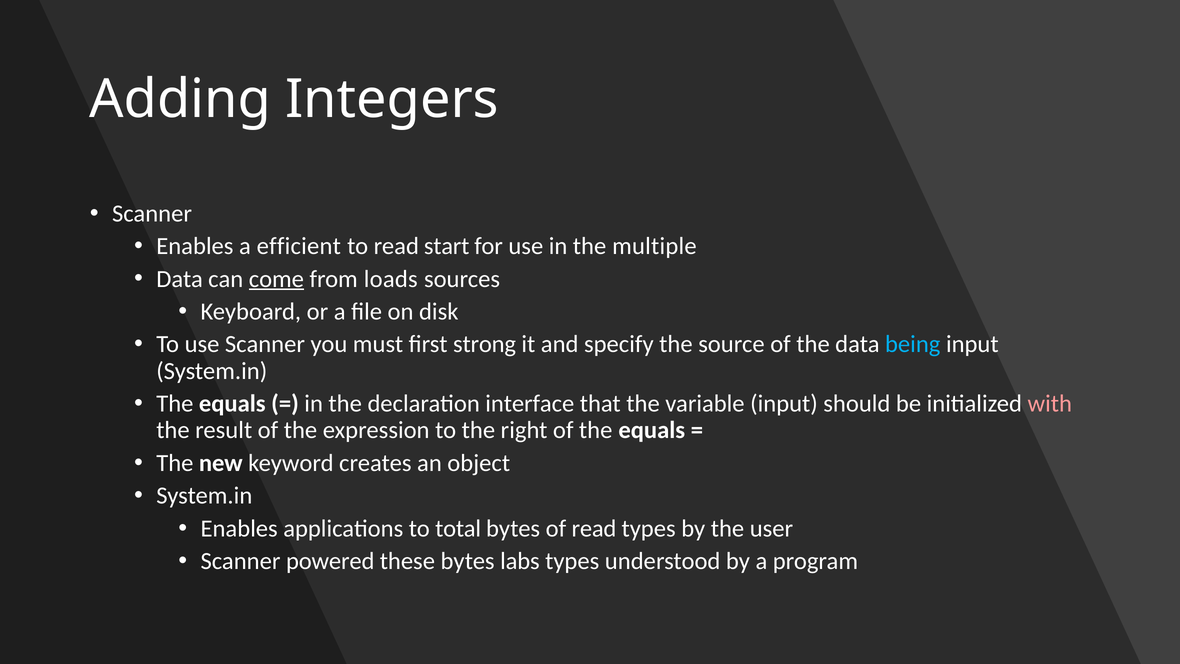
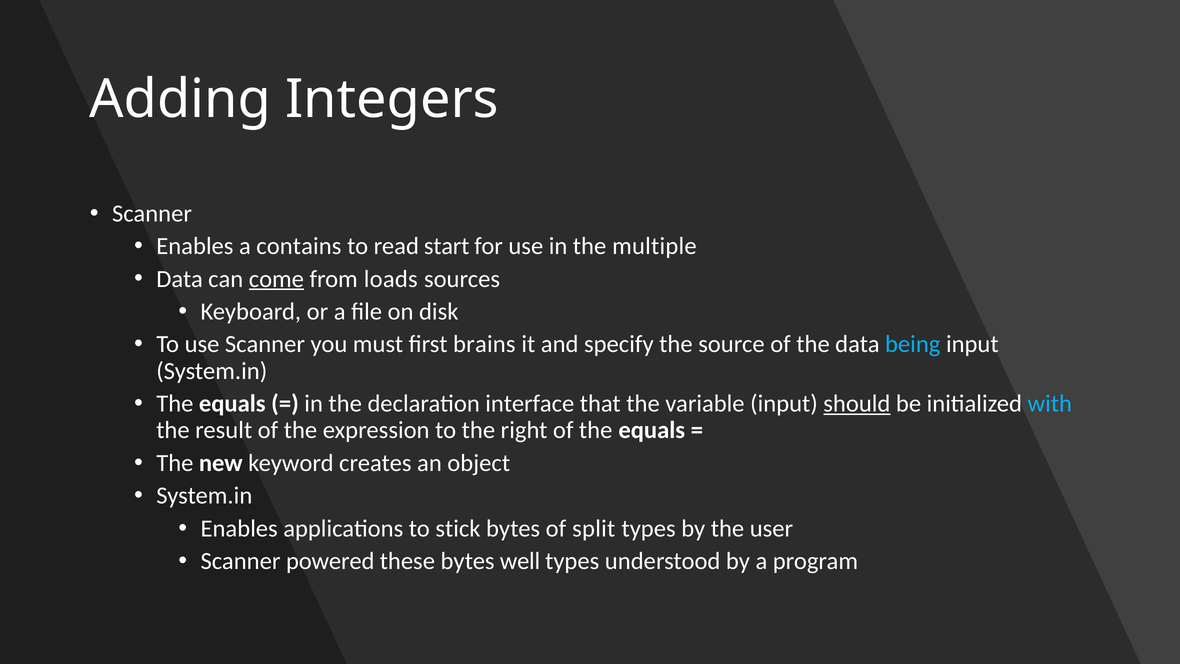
efficient: efficient -> contains (299, 246)
strong: strong -> brains (484, 344)
should underline: none -> present (857, 404)
with colour: pink -> light blue (1050, 404)
total: total -> stick (458, 528)
of read: read -> split (594, 528)
labs: labs -> well (520, 561)
